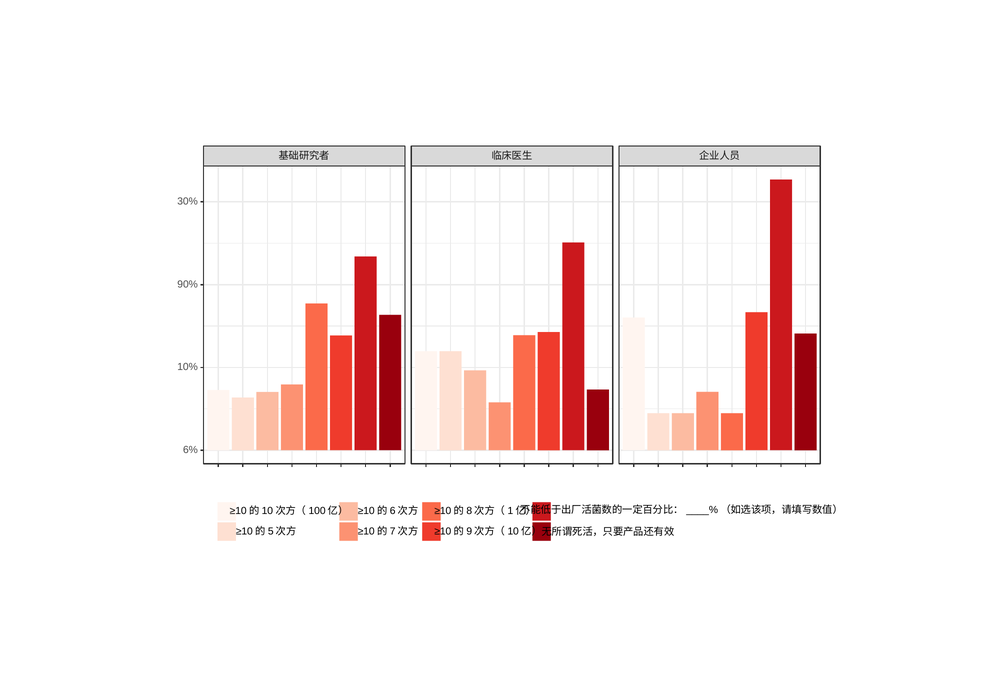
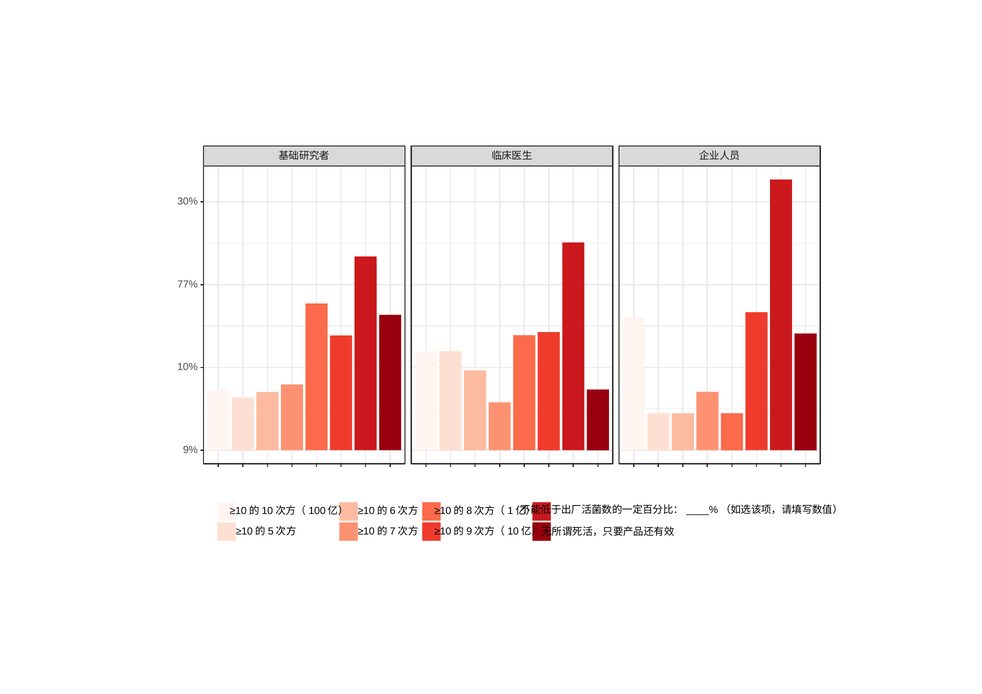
90%: 90% -> 77% (188, 284)
6%: 6% -> 9% (190, 450)
